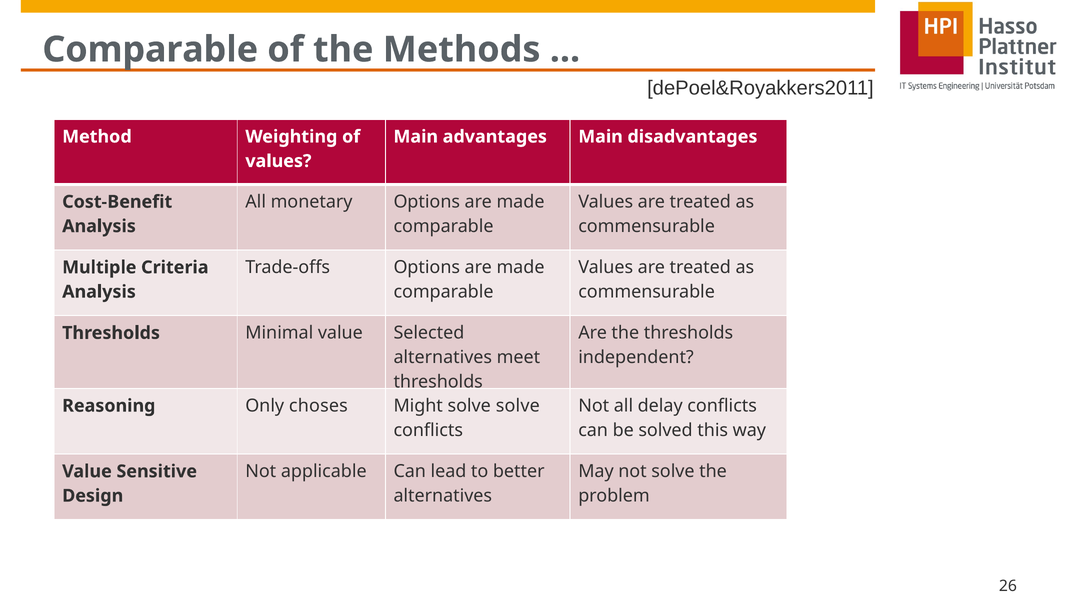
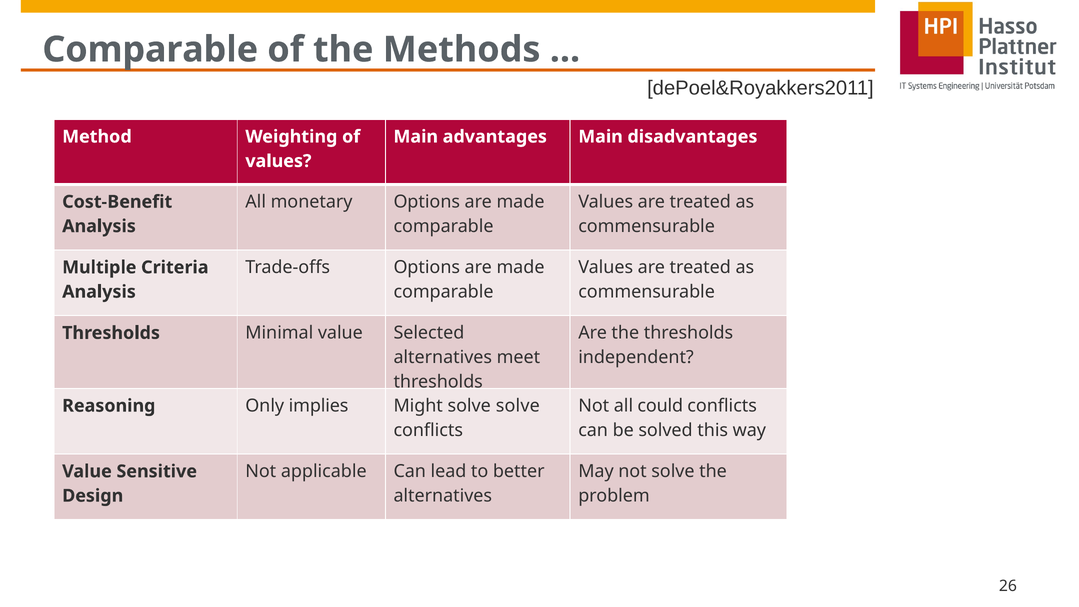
delay: delay -> could (660, 406)
choses: choses -> implies (319, 406)
